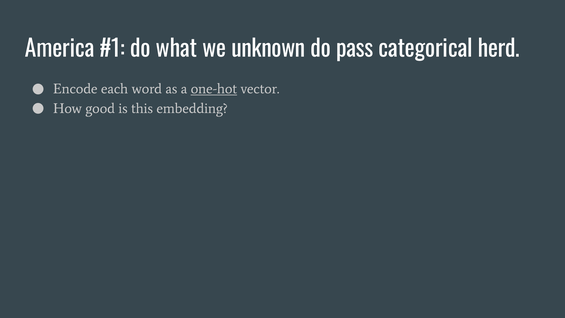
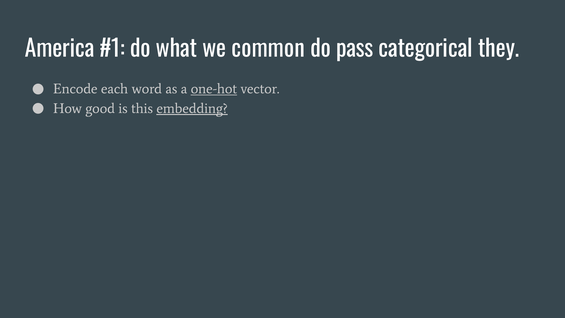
unknown: unknown -> common (268, 49)
herd: herd -> they (499, 49)
embedding underline: none -> present (192, 108)
